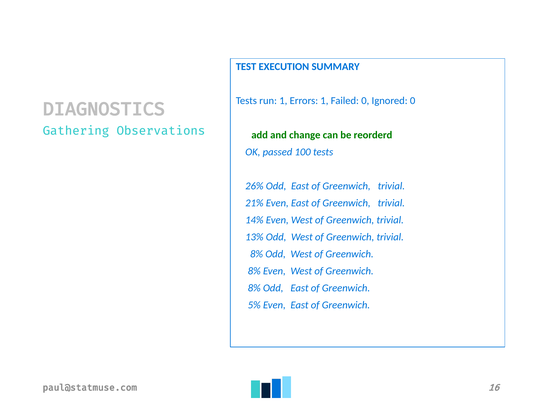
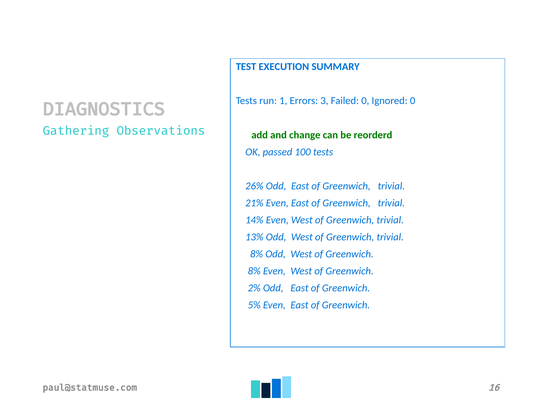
Errors 1: 1 -> 3 (324, 101)
8%: 8% -> 2% (254, 288)
